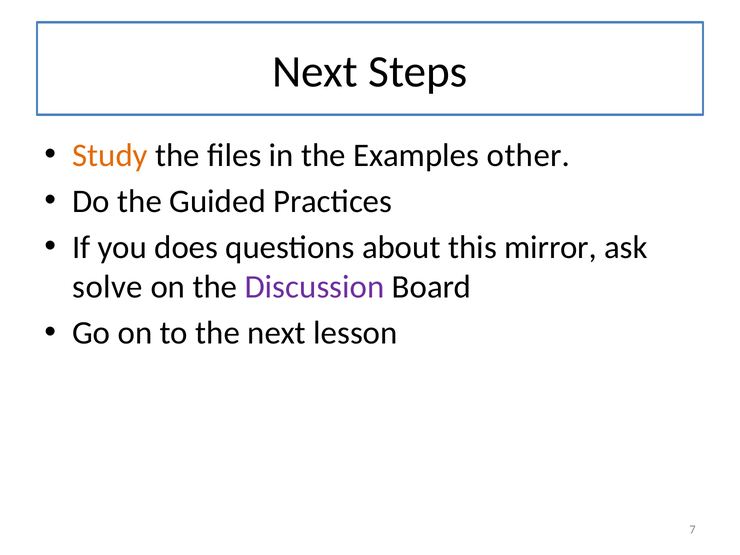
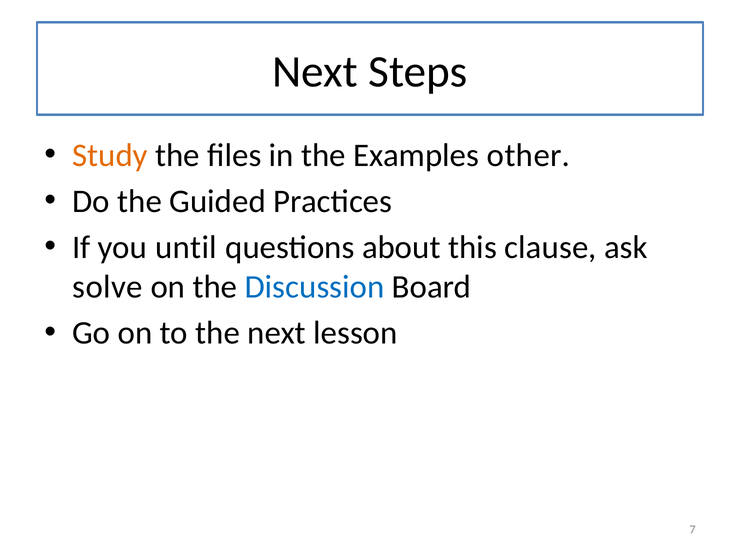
does: does -> until (186, 247)
mirror: mirror -> clause (550, 247)
Discussion colour: purple -> blue (315, 287)
